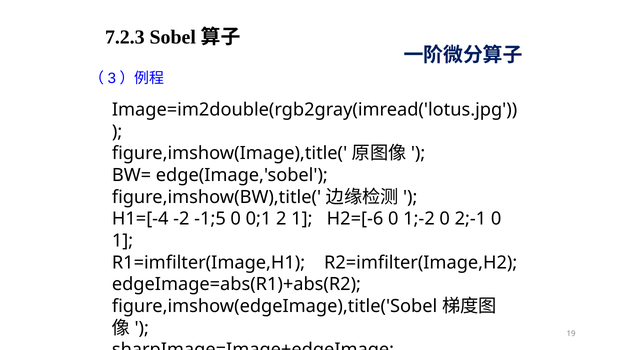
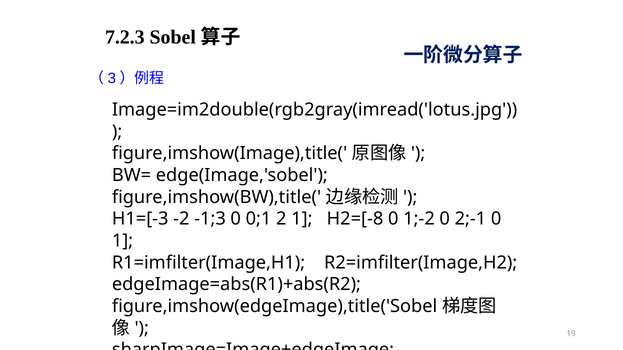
H1=[-4: H1=[-4 -> H1=[-3 (140, 219)
-1;5: -1;5 -> -1;3 (210, 219)
H2=[-6: H2=[-6 -> H2=[-8 (355, 219)
